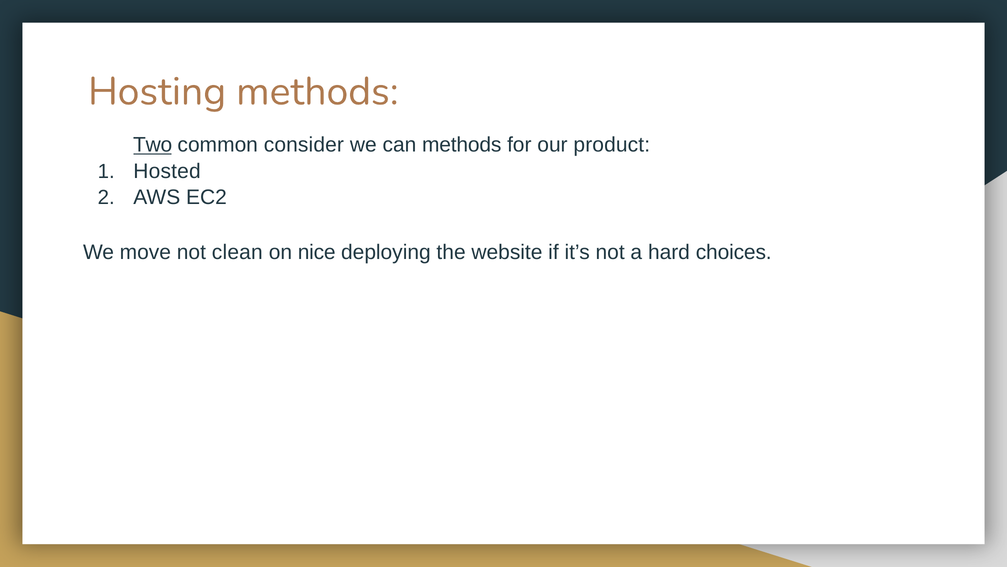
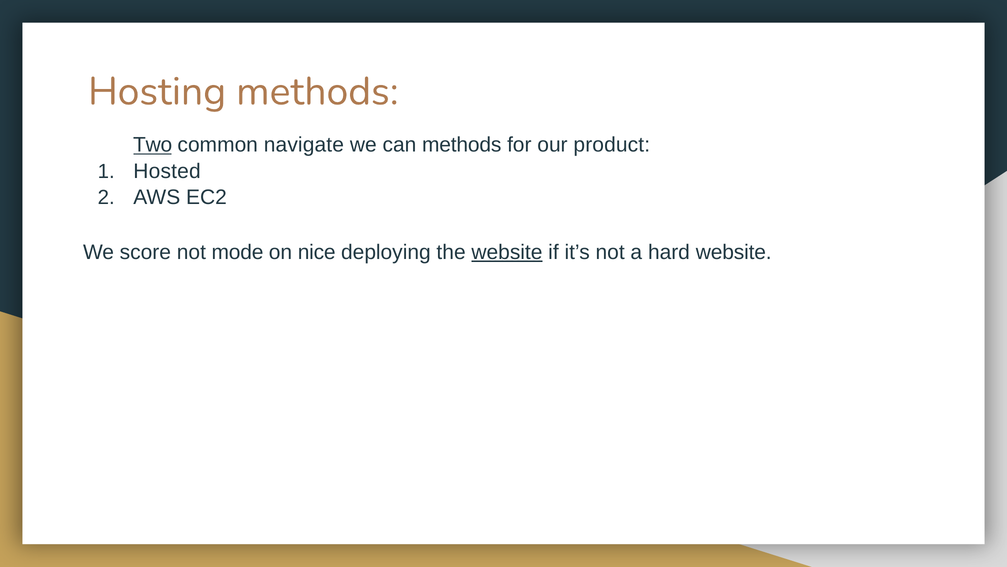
consider: consider -> navigate (304, 145)
move: move -> score (145, 252)
clean: clean -> mode (238, 252)
website underline: none -> present (507, 252)
hard choices: choices -> website (734, 252)
